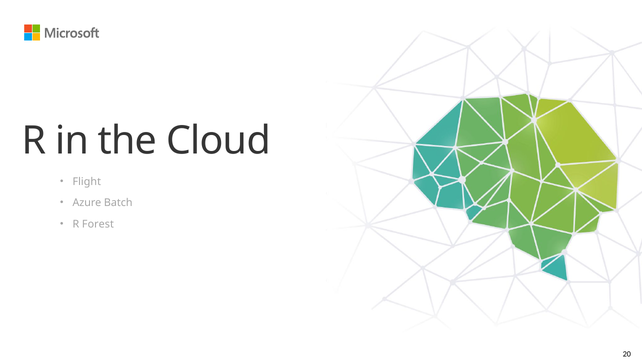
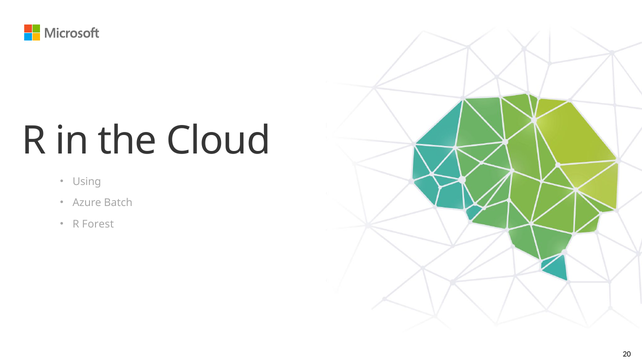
Flight: Flight -> Using (87, 182)
